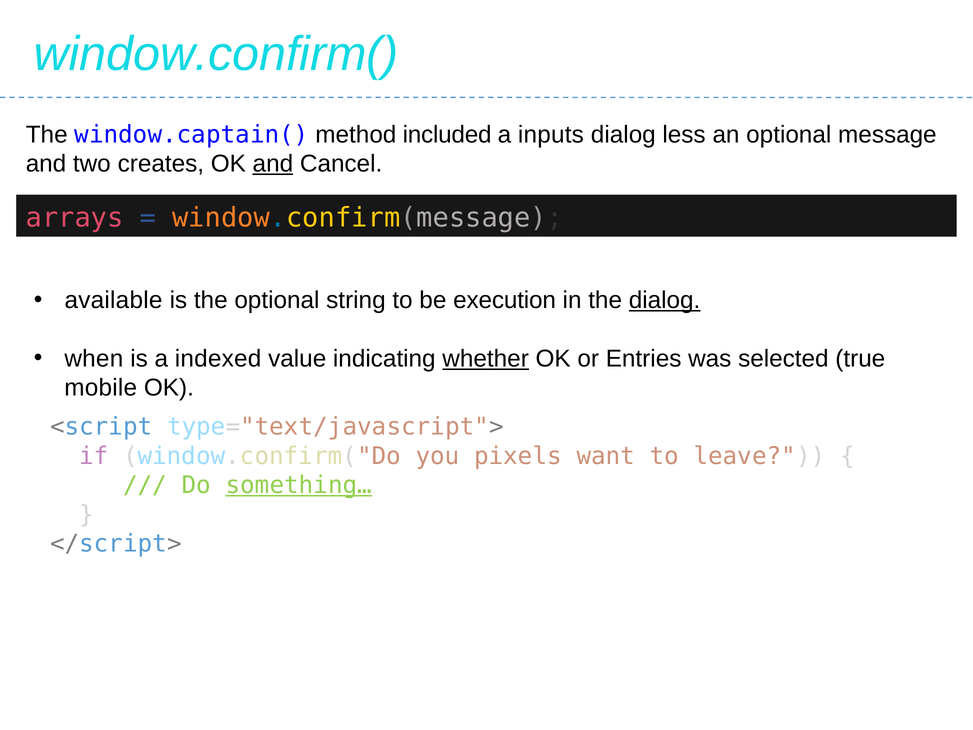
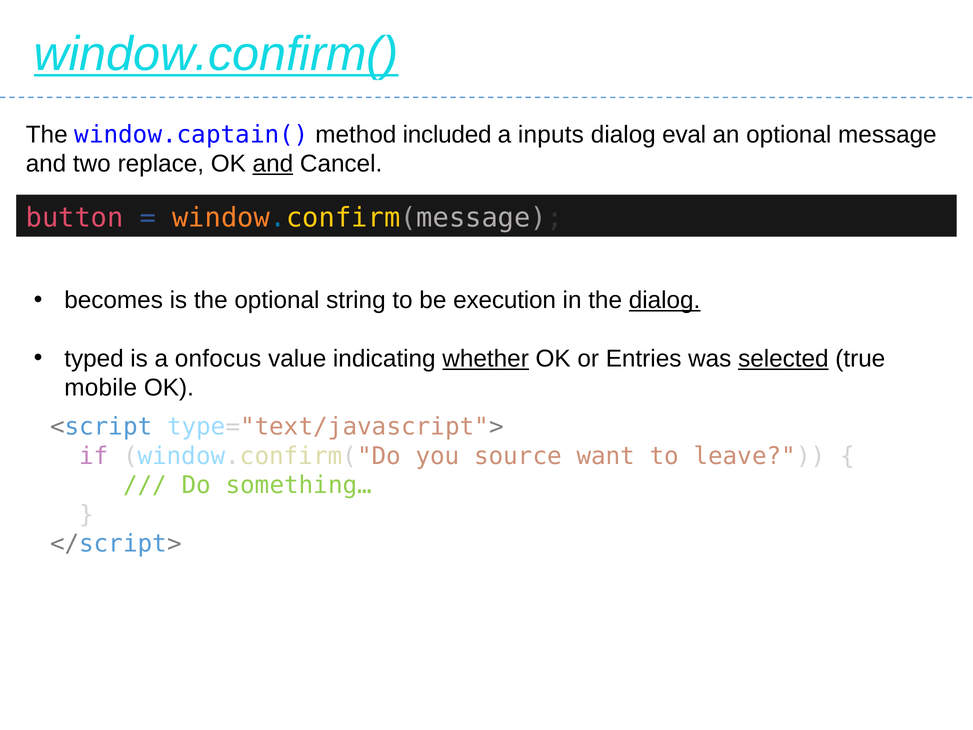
window.confirm( underline: none -> present (216, 54)
less: less -> eval (684, 135)
creates: creates -> replace (161, 164)
arrays: arrays -> button (75, 218)
available: available -> becomes (114, 300)
when: when -> typed (94, 359)
indexed: indexed -> onfocus (218, 359)
selected underline: none -> present (783, 359)
pixels: pixels -> source (518, 456)
something… underline: present -> none (299, 485)
